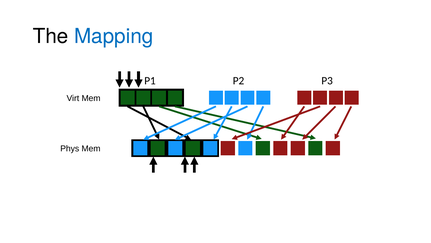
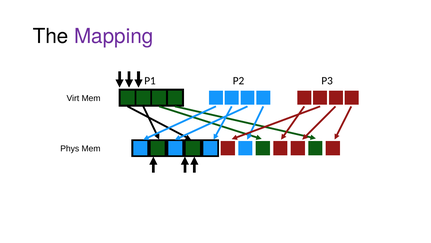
Mapping colour: blue -> purple (114, 36)
